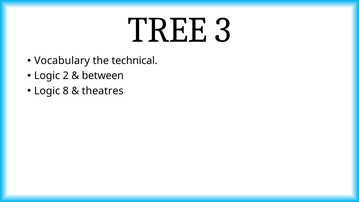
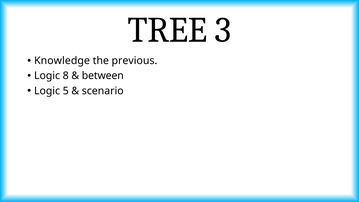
Vocabulary: Vocabulary -> Knowledge (62, 61)
technical: technical -> previous (134, 61)
2: 2 -> 8 (66, 76)
8: 8 -> 5 (66, 91)
theatres: theatres -> scenario (103, 91)
